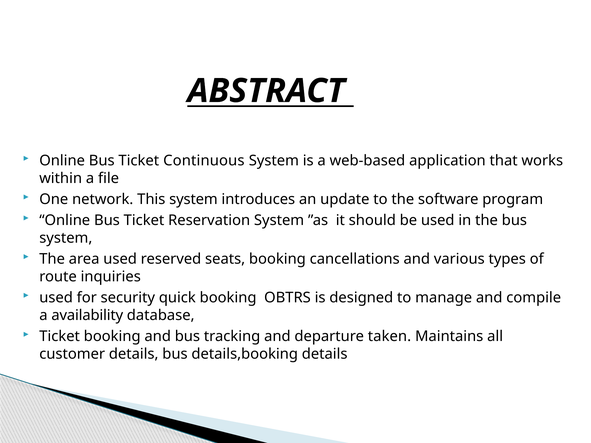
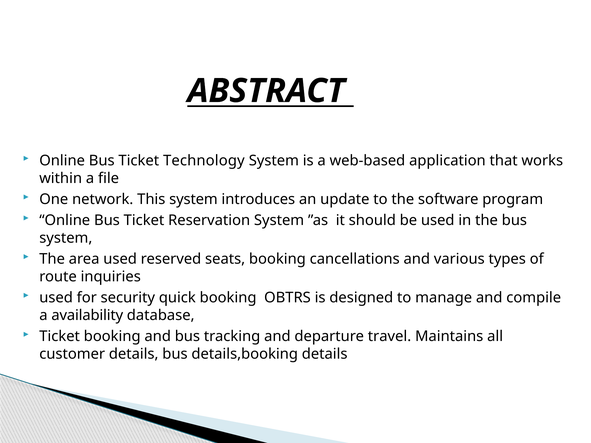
Continuous: Continuous -> Technology (204, 161)
taken: taken -> travel (390, 337)
